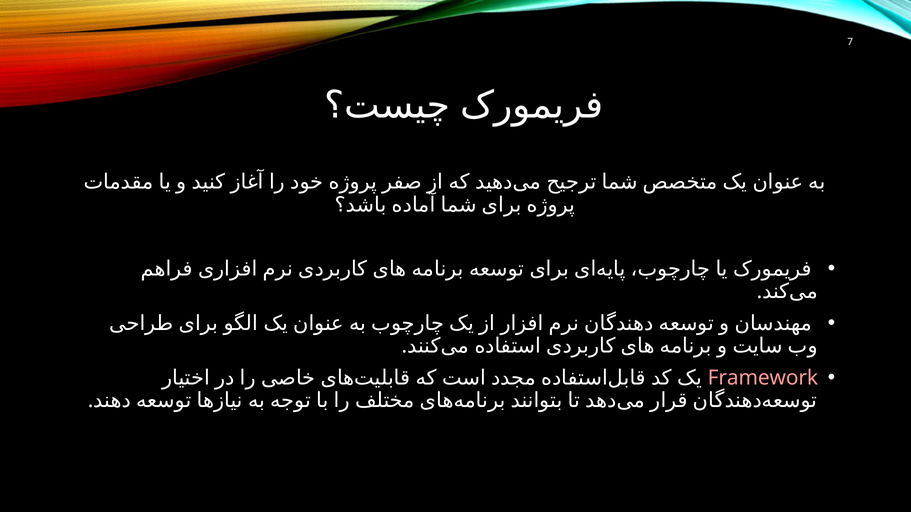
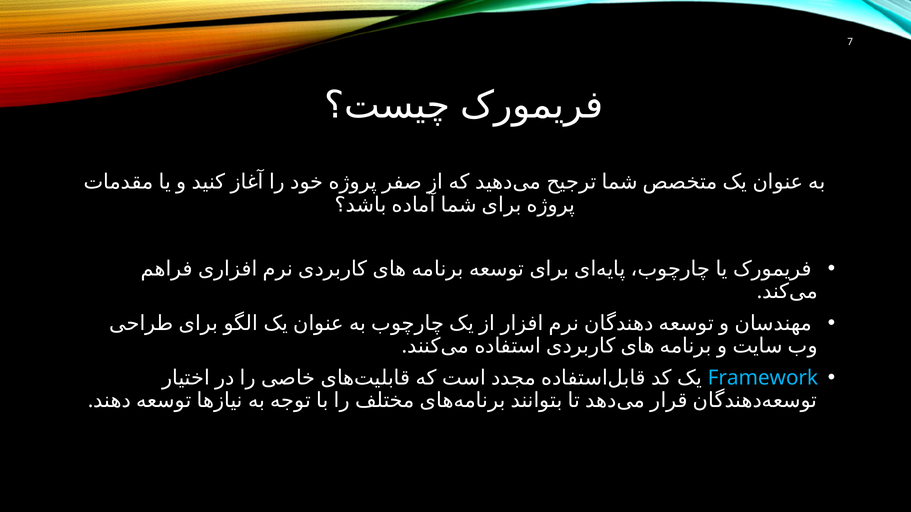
Framework colour: pink -> light blue (763, 378)
